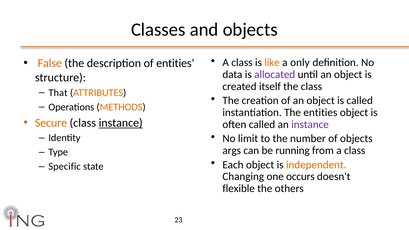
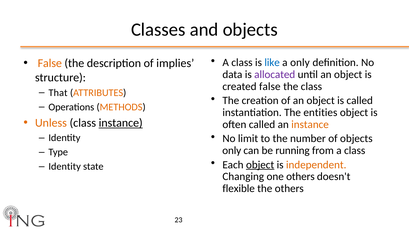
like colour: orange -> blue (272, 63)
of entities: entities -> implies (175, 63)
created itself: itself -> false (270, 87)
Secure: Secure -> Unless (51, 123)
instance colour: purple -> orange (310, 125)
args: args -> only (232, 151)
object underline: none -> present (260, 165)
Specific: Specific -> Identity (65, 167)
one occurs: occurs -> others (300, 177)
